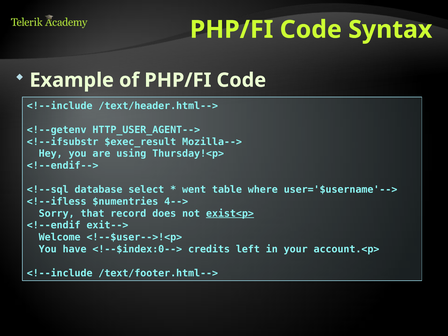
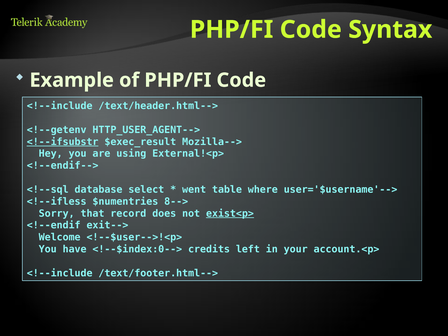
<!--ifsubstr underline: none -> present (63, 142)
Thursday!<p>: Thursday!<p> -> External!<p> (188, 154)
4-->: 4--> -> 8--> (176, 201)
